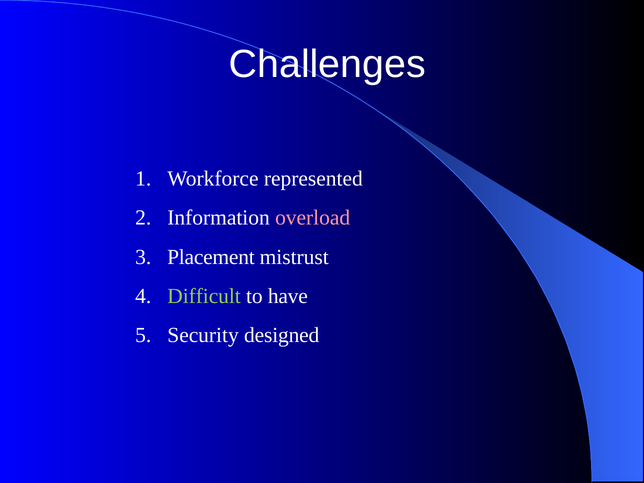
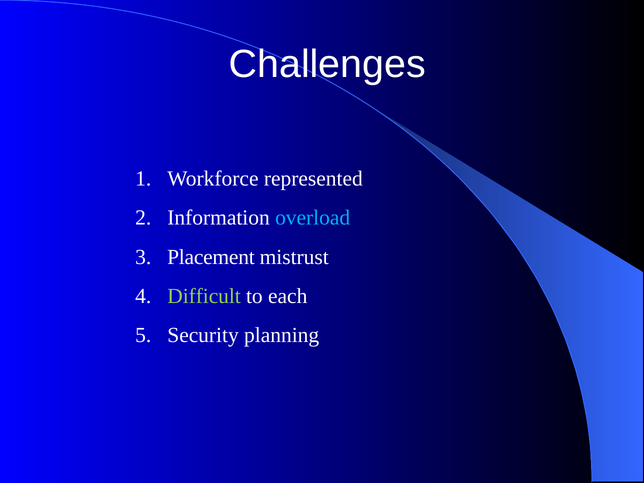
overload colour: pink -> light blue (313, 218)
have: have -> each (288, 296)
designed: designed -> planning (282, 335)
